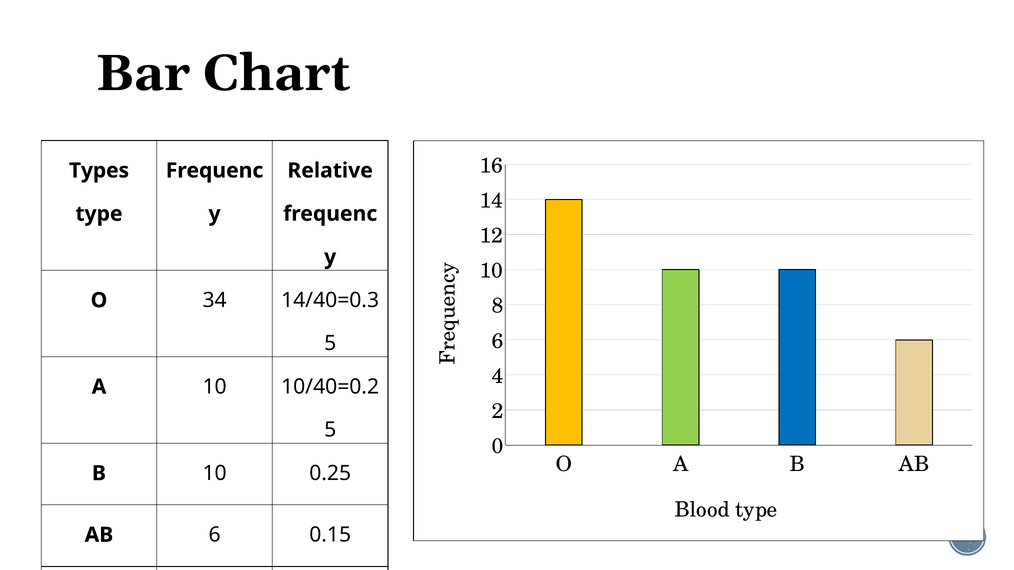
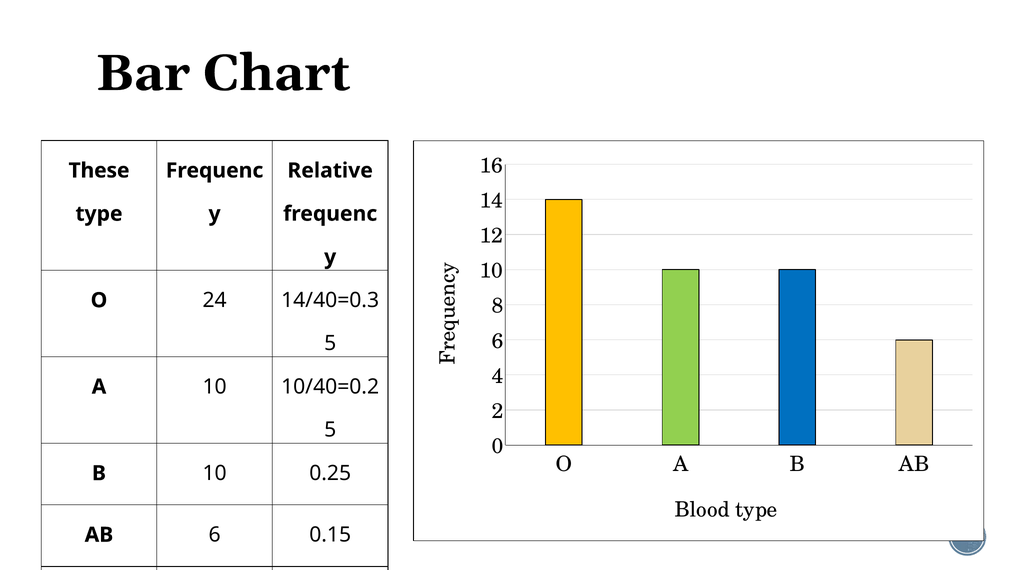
Types: Types -> These (99, 171)
34: 34 -> 24 (215, 300)
